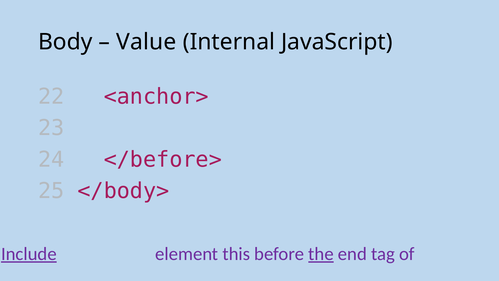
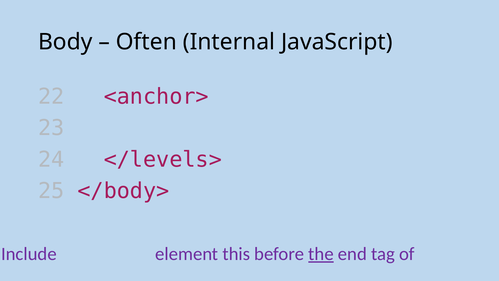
Value: Value -> Often (146, 42)
</before>: </before> -> </levels> (163, 159)
Include underline: present -> none (29, 254)
